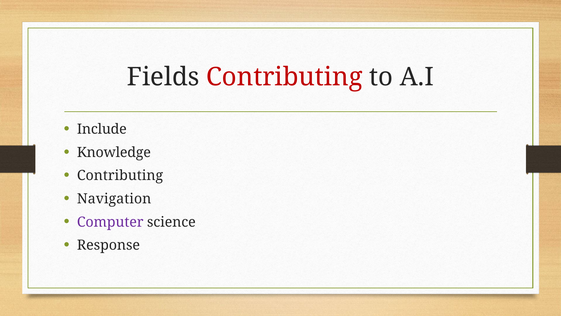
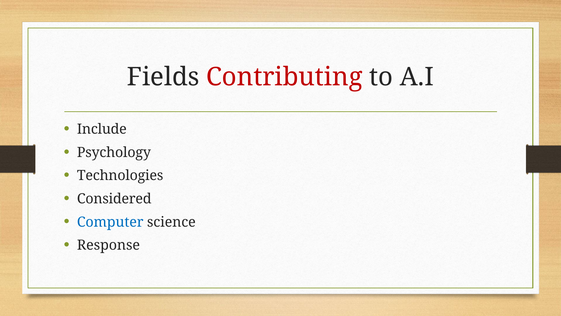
Knowledge: Knowledge -> Psychology (114, 152)
Contributing: Contributing -> Technologies (120, 175)
Navigation: Navigation -> Considered (114, 199)
Computer colour: purple -> blue (110, 222)
